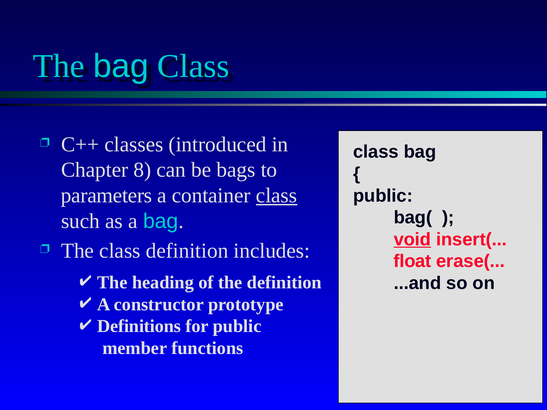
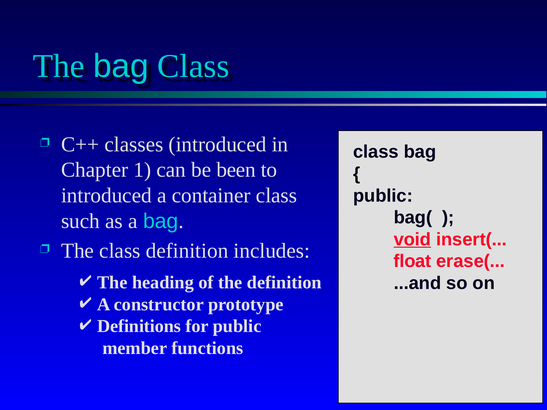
8: 8 -> 1 (142, 170)
bags: bags -> been (236, 170)
parameters: parameters -> introduced (106, 196)
class underline: present -> none (277, 196)
